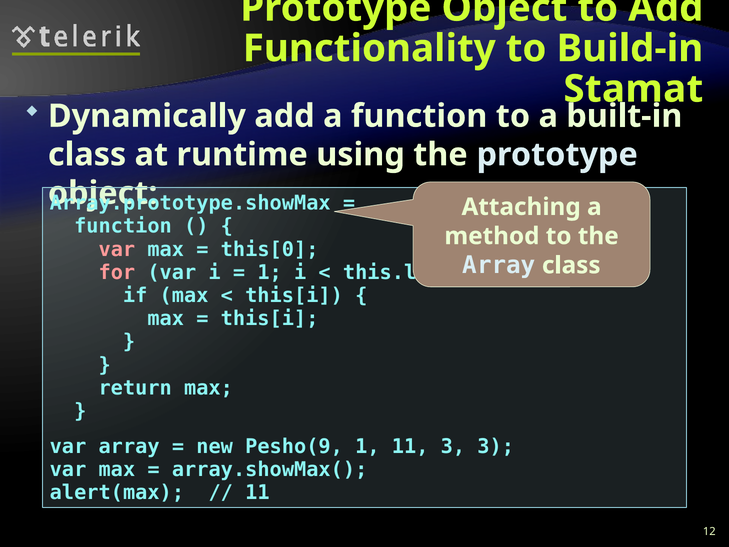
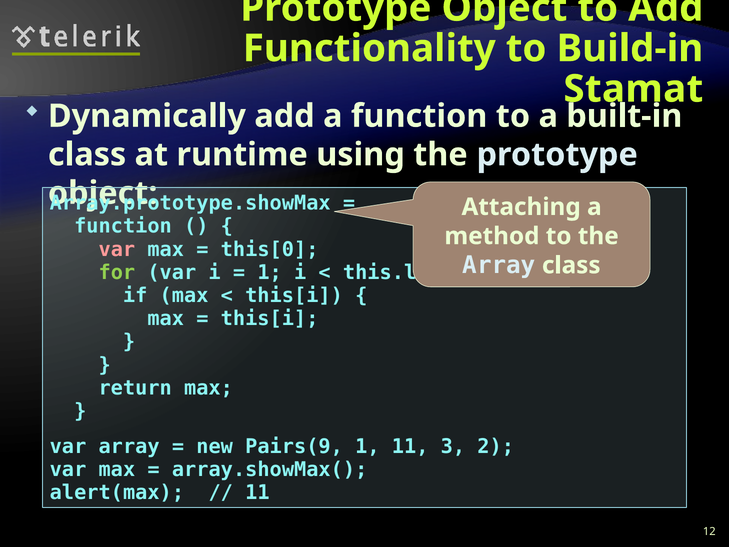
for colour: pink -> light green (117, 272)
Pesho(9: Pesho(9 -> Pairs(9 (294, 446)
3 3: 3 -> 2 (496, 446)
